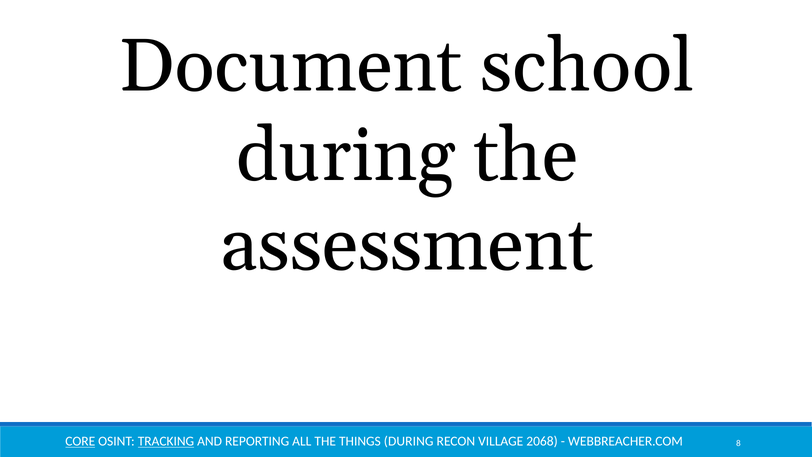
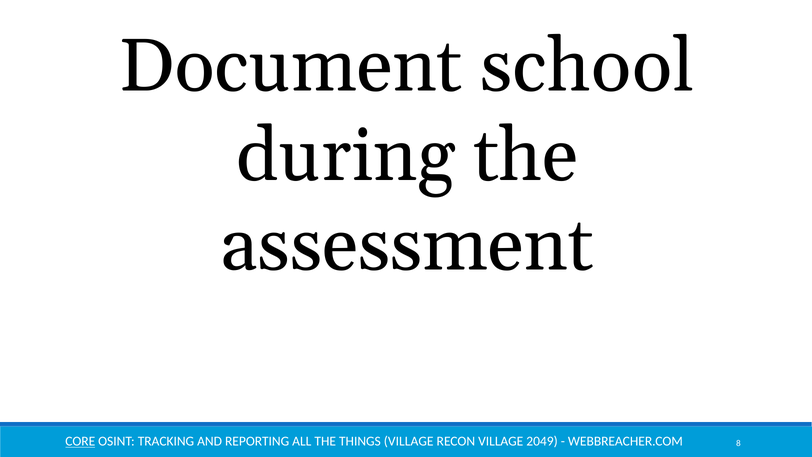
TRACKING underline: present -> none (166, 441)
THINGS DURING: DURING -> VILLAGE (409, 441)
2068: 2068 -> 2049 (542, 441)
